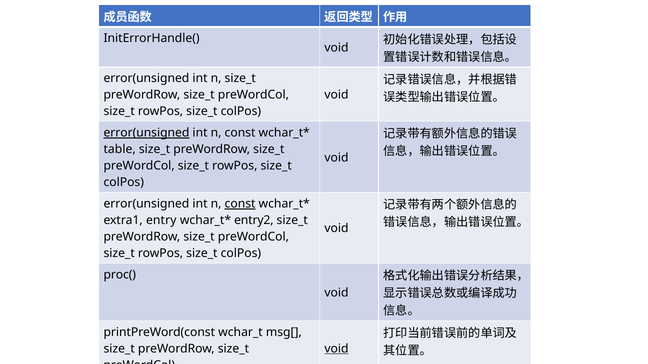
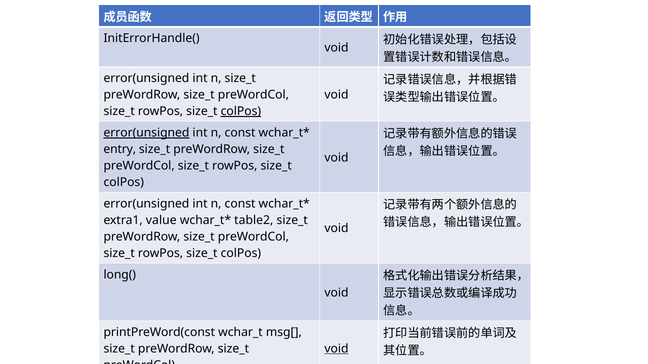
colPos underline: none -> present (241, 112)
table: table -> entry (120, 149)
const underline: present -> none (240, 204)
entry: entry -> value (161, 220)
entry2: entry2 -> table2 (254, 220)
proc(: proc( -> long( (120, 275)
